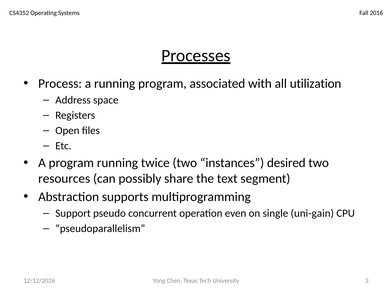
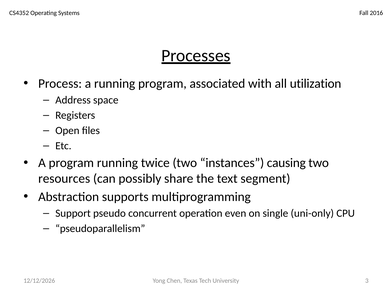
desired: desired -> causing (286, 163)
uni-gain: uni-gain -> uni-only (312, 213)
